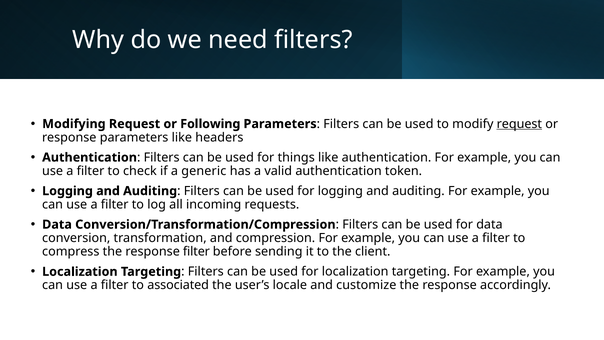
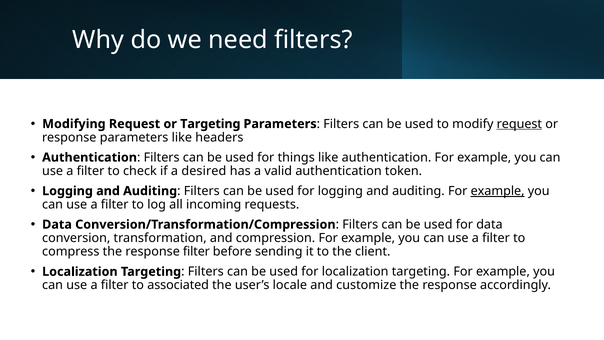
or Following: Following -> Targeting (210, 124)
generic: generic -> desired (204, 171)
example underline: none -> present (498, 191)
